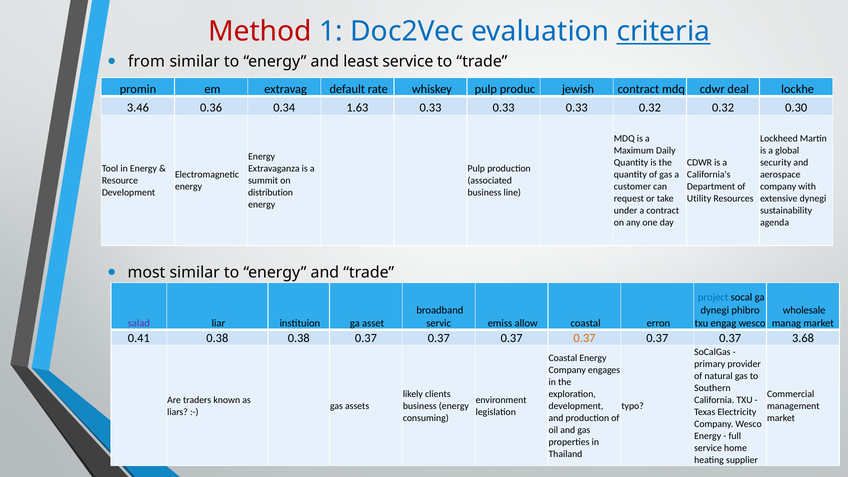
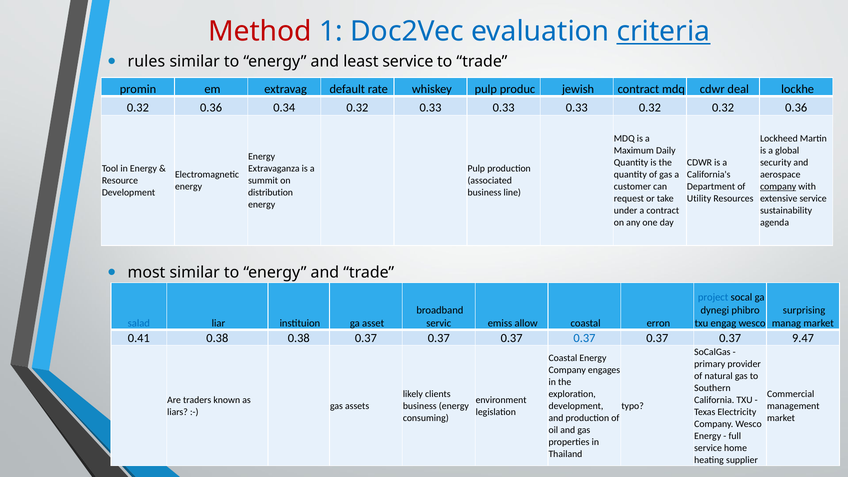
from: from -> rules (146, 62)
3.46: 3.46 -> 0.32 (138, 108)
0.34 1.63: 1.63 -> 0.32 (357, 108)
0.32 0.32 0.30: 0.30 -> 0.36 (796, 108)
company underline: none -> present (778, 187)
extensive dynegi: dynegi -> service (813, 199)
wholesale: wholesale -> surprising (804, 310)
salad colour: purple -> blue (139, 323)
0.37 colour: orange -> blue (584, 338)
3.68: 3.68 -> 9.47 (803, 338)
